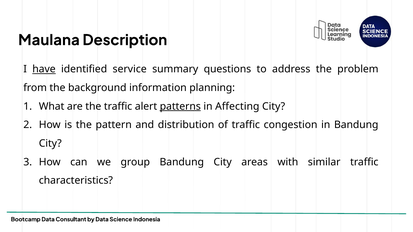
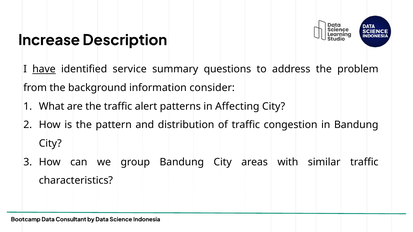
Maulana: Maulana -> Increase (49, 40)
planning: planning -> consider (212, 88)
patterns underline: present -> none (180, 106)
